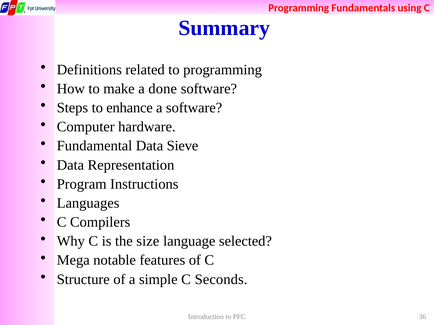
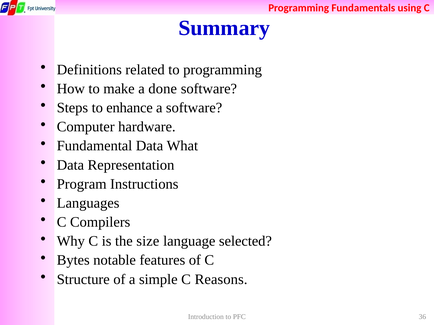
Sieve: Sieve -> What (182, 146)
Mega: Mega -> Bytes (73, 261)
Seconds: Seconds -> Reasons (221, 280)
